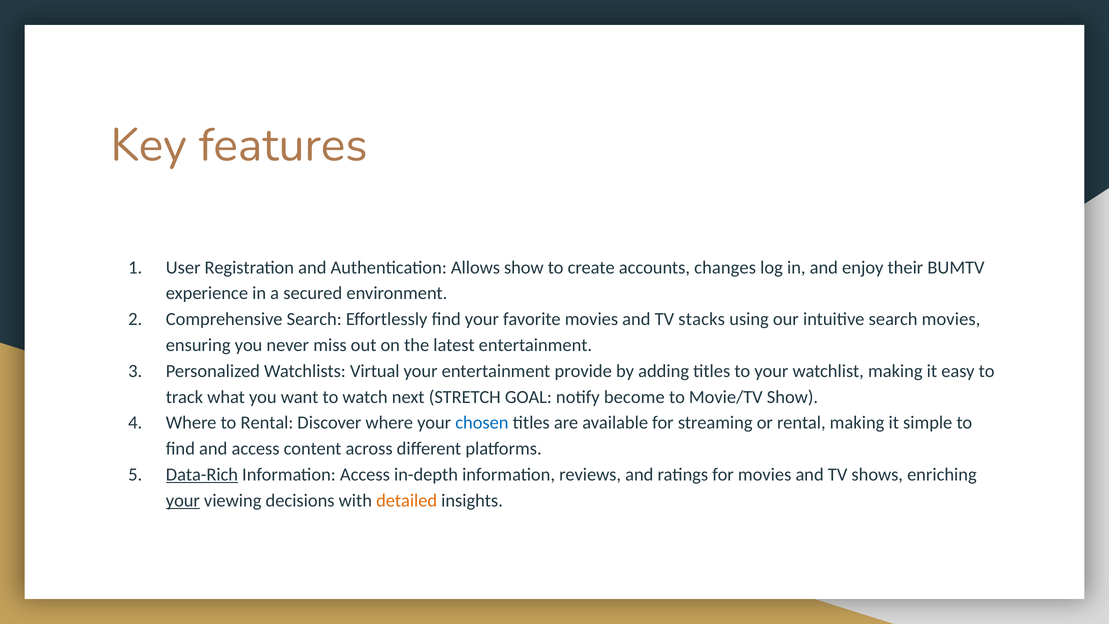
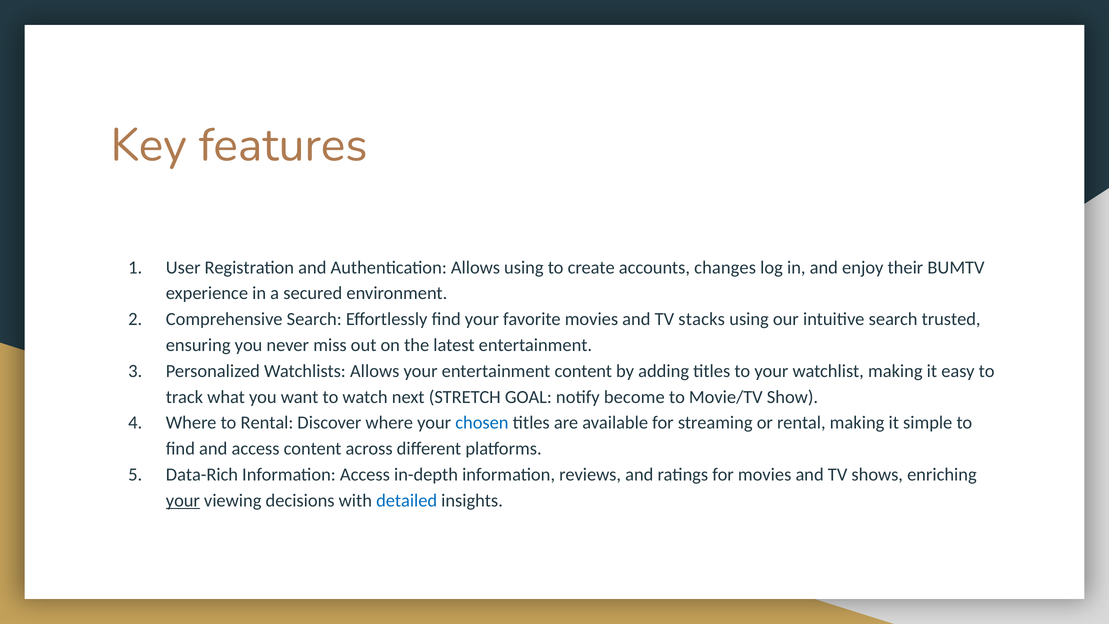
Allows show: show -> using (524, 267)
search movies: movies -> trusted (951, 319)
Watchlists Virtual: Virtual -> Allows (375, 371)
entertainment provide: provide -> content (583, 371)
Data-Rich underline: present -> none (202, 474)
detailed colour: orange -> blue (407, 500)
